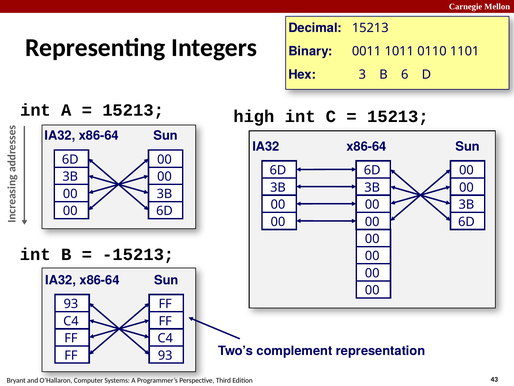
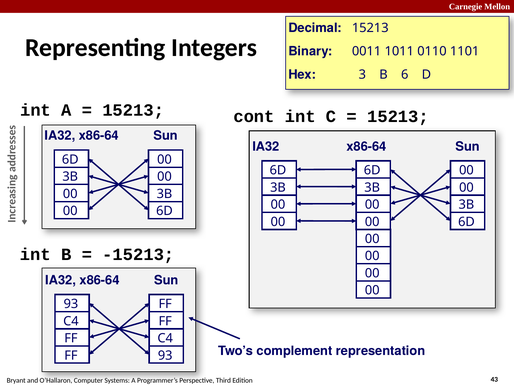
high: high -> cont (254, 116)
